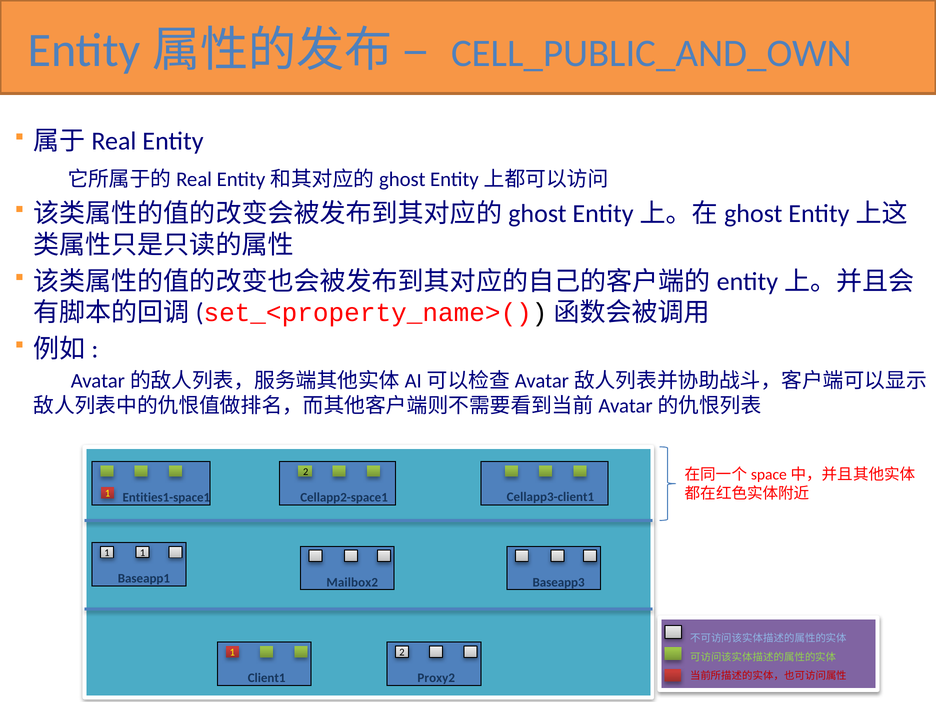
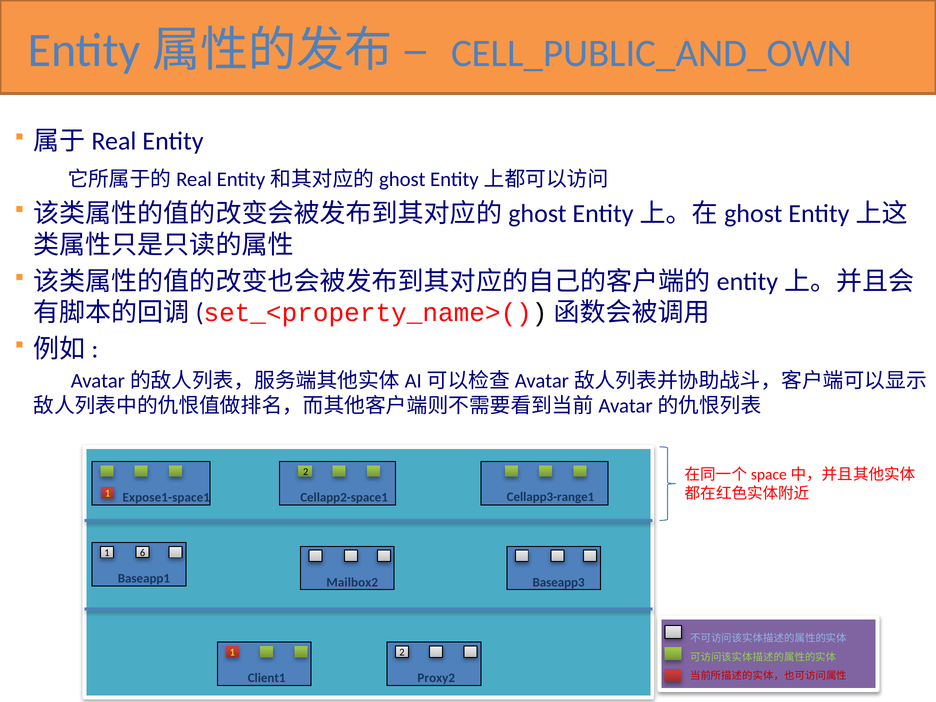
Cellapp3-client1: Cellapp3-client1 -> Cellapp3-range1 (550, 497)
Entities1-space1: Entities1-space1 -> Expose1-space1 (166, 497)
1 1: 1 -> 6 (143, 553)
